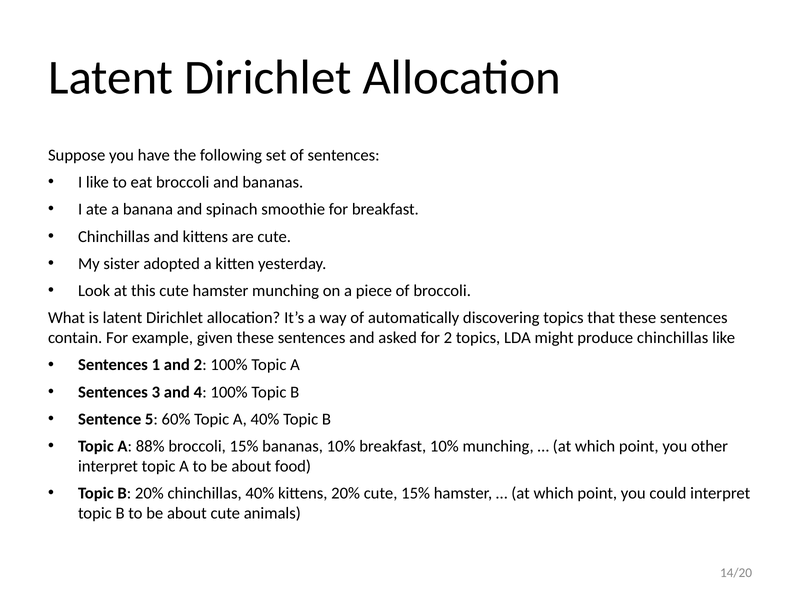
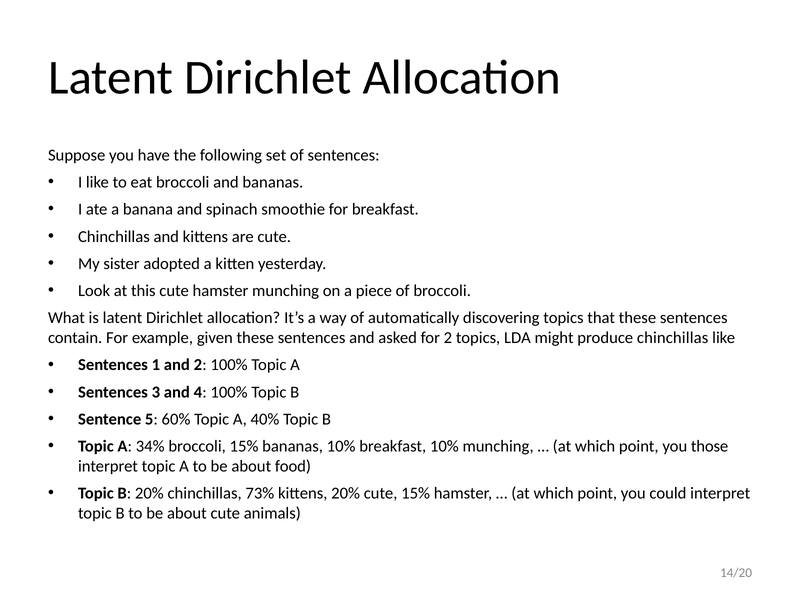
88%: 88% -> 34% (150, 446)
other: other -> those (710, 446)
chinchillas 40%: 40% -> 73% (260, 493)
